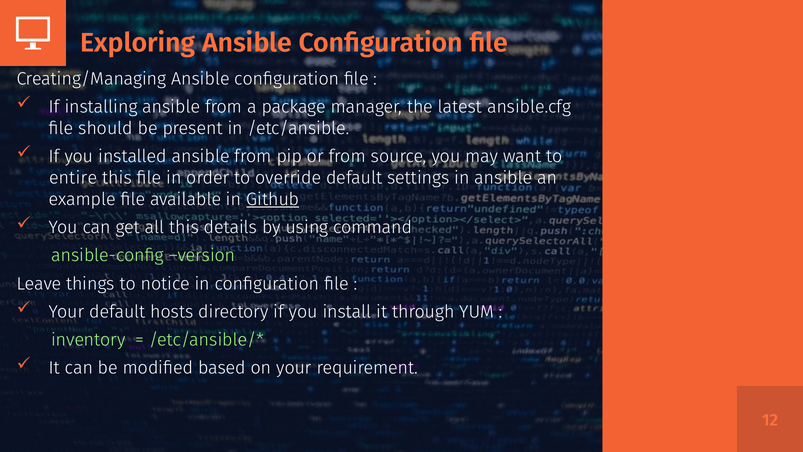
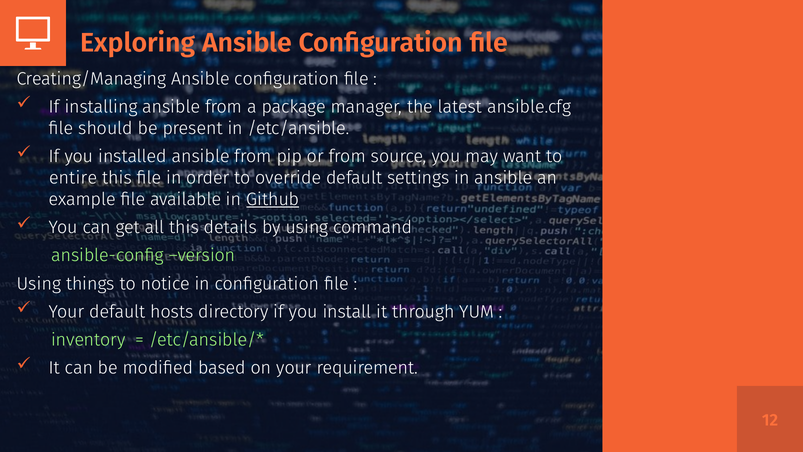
Leave: Leave -> Using (39, 283)
